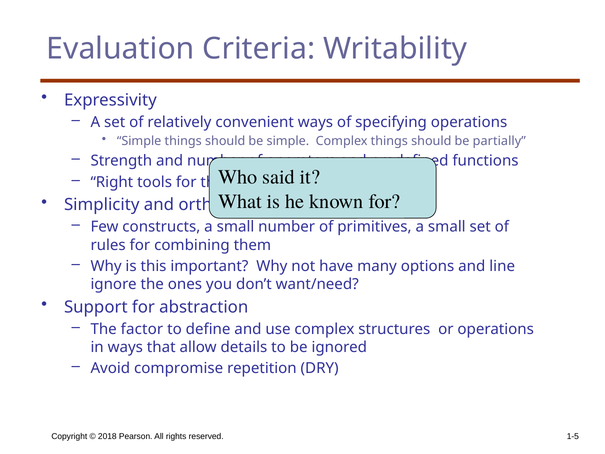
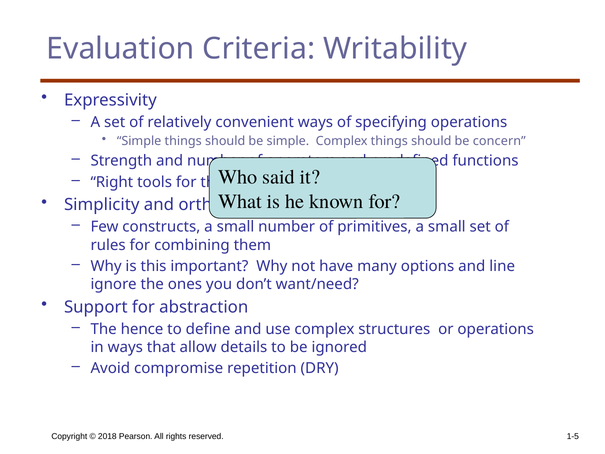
partially: partially -> concern (499, 141)
factor: factor -> hence (142, 329)
